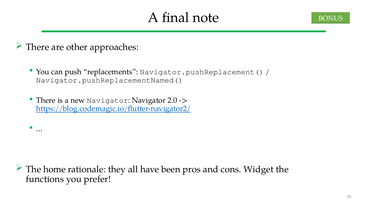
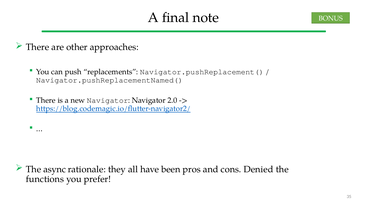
home: home -> async (55, 169)
Widget: Widget -> Denied (259, 169)
